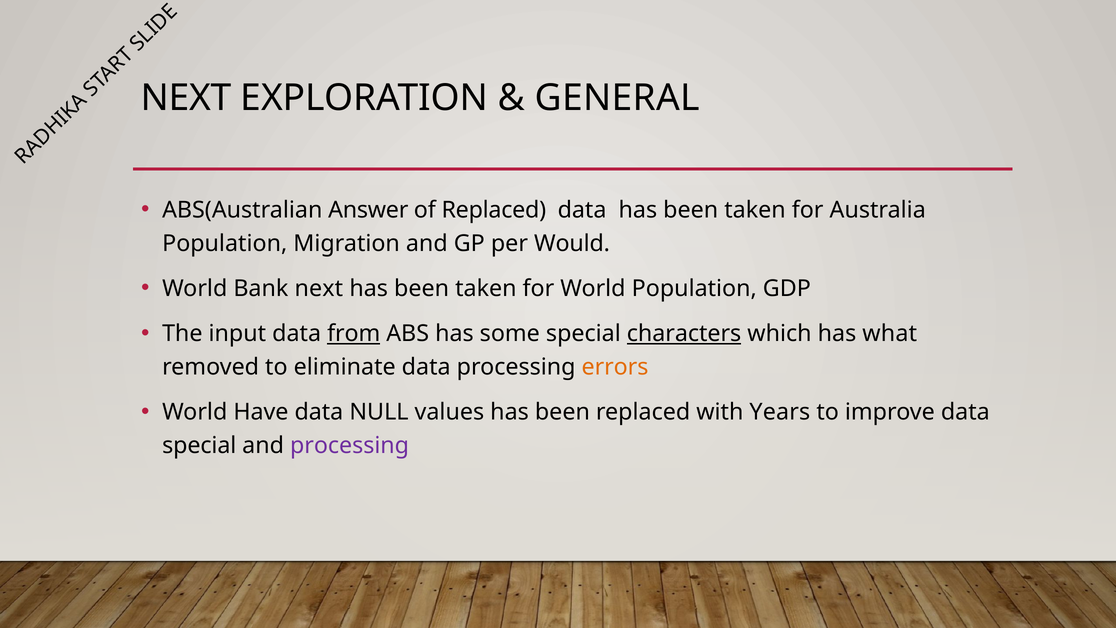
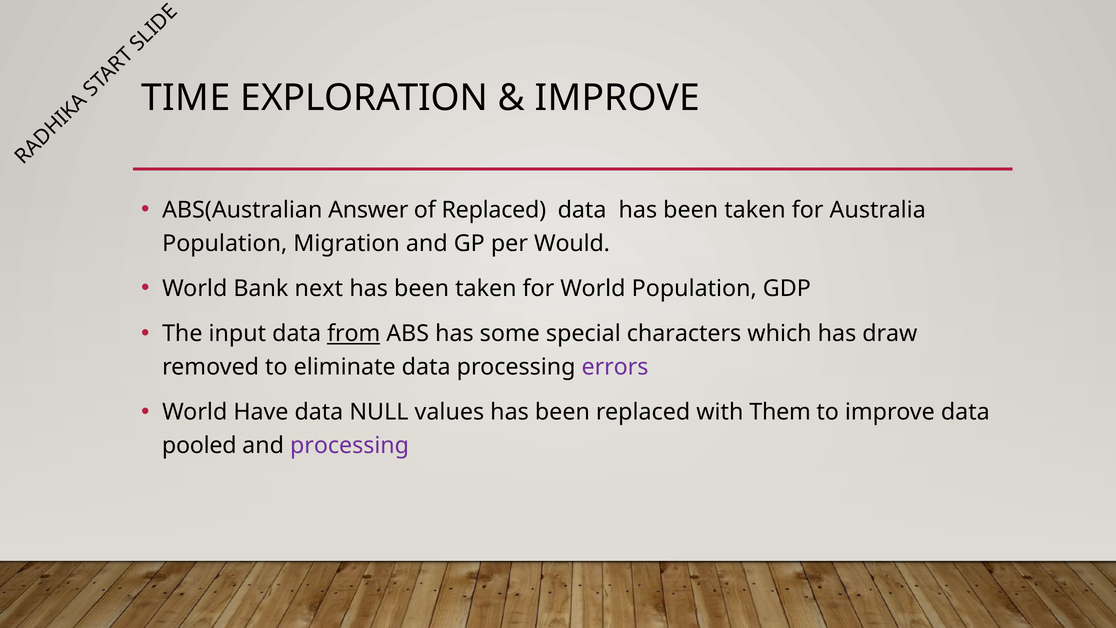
NEXT: NEXT -> TIME (186, 98)
GENERAL: GENERAL -> IMPROVE (617, 98)
characters underline: present -> none (684, 334)
what: what -> draw (890, 334)
errors colour: orange -> purple (615, 367)
Years: Years -> Them (780, 412)
special: special -> pooled (199, 446)
